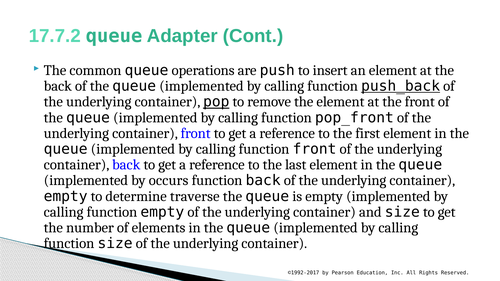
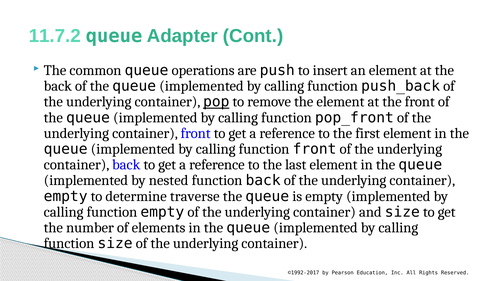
17.7.2: 17.7.2 -> 11.7.2 (55, 36)
push_back underline: present -> none (401, 86)
occurs: occurs -> nested (169, 181)
